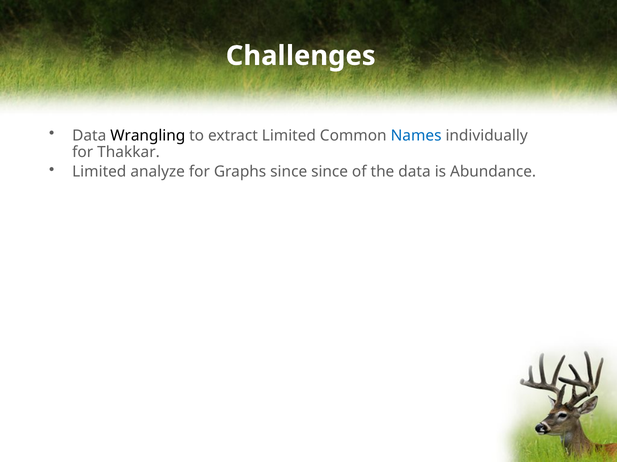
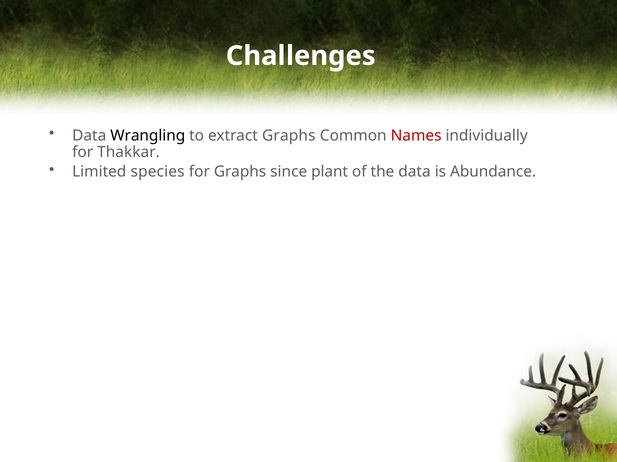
extract Limited: Limited -> Graphs (289, 136)
Names colour: blue -> red (416, 136)
analyze: analyze -> species (158, 172)
since since: since -> plant (330, 172)
